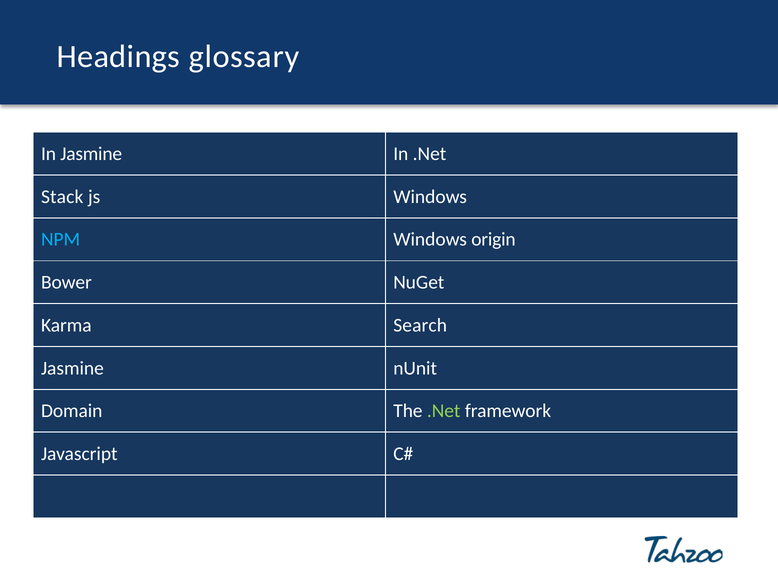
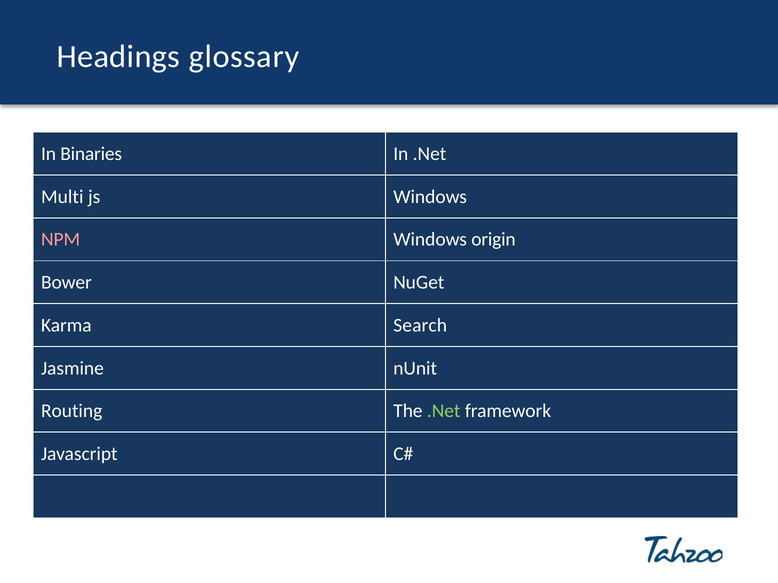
In Jasmine: Jasmine -> Binaries (91, 154)
Stack: Stack -> Multi (62, 197)
NPM colour: light blue -> pink (61, 240)
Domain: Domain -> Routing (72, 411)
